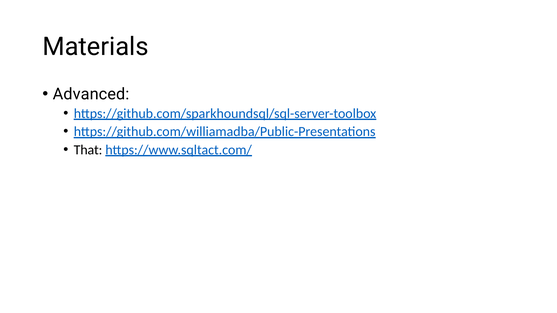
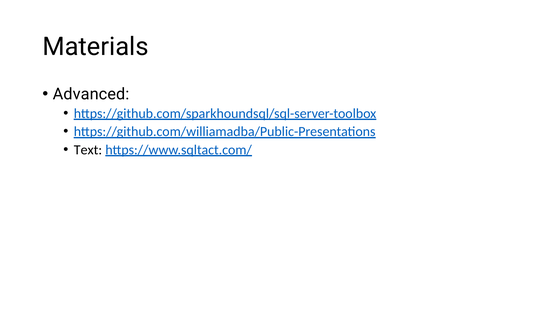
That: That -> Text (88, 150)
